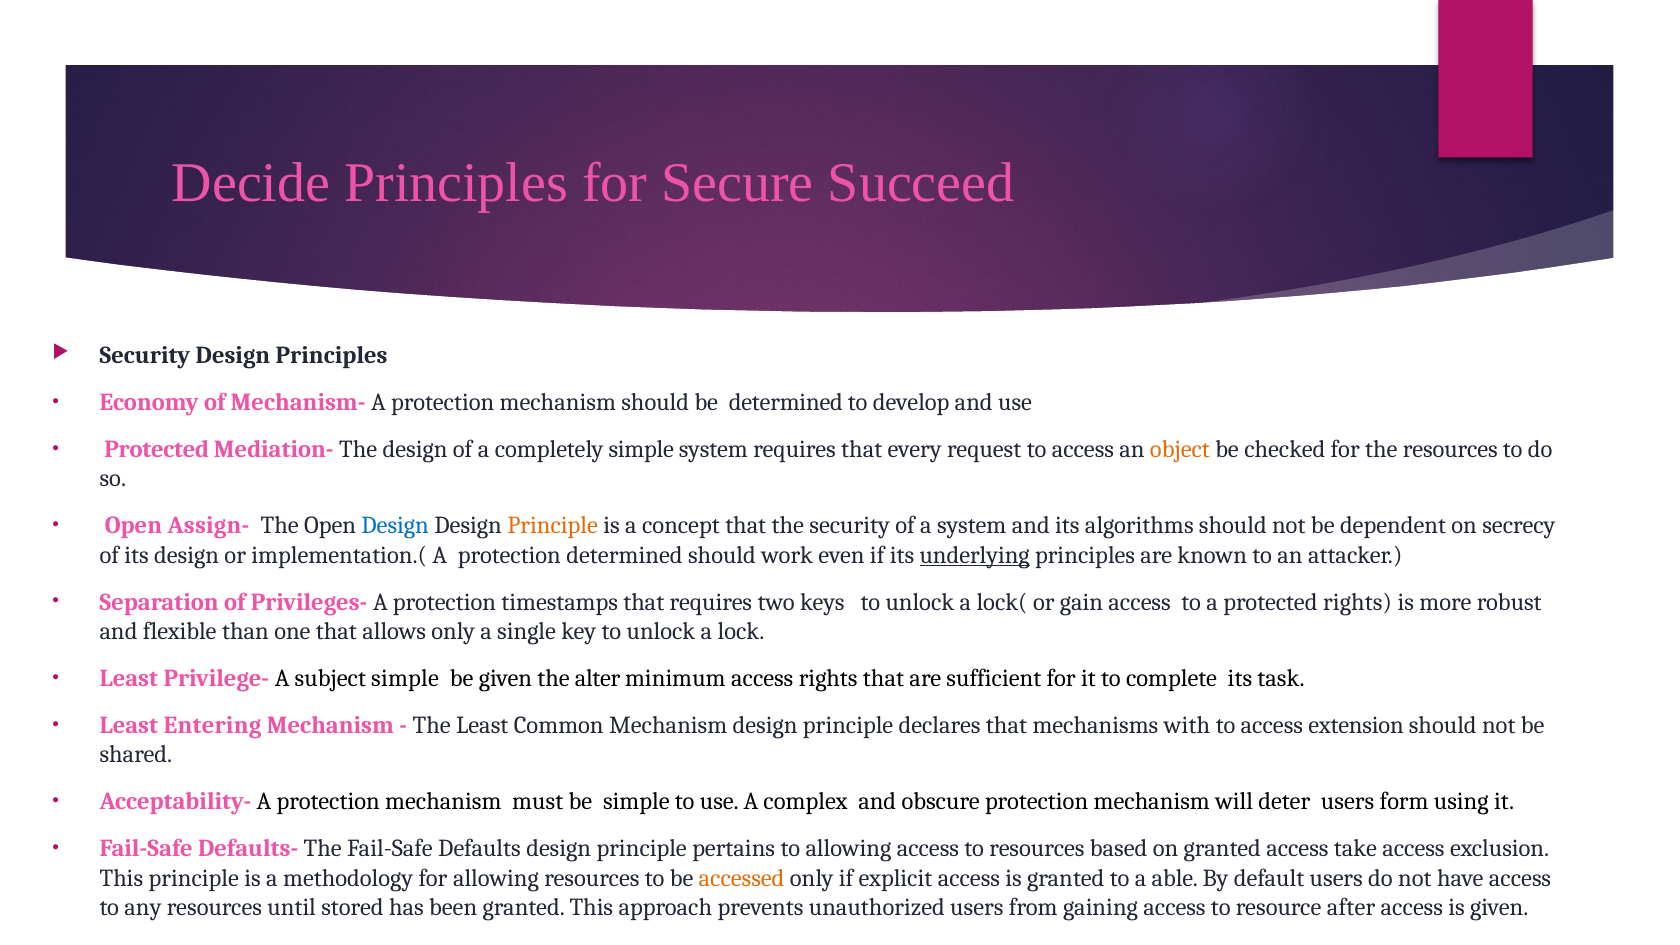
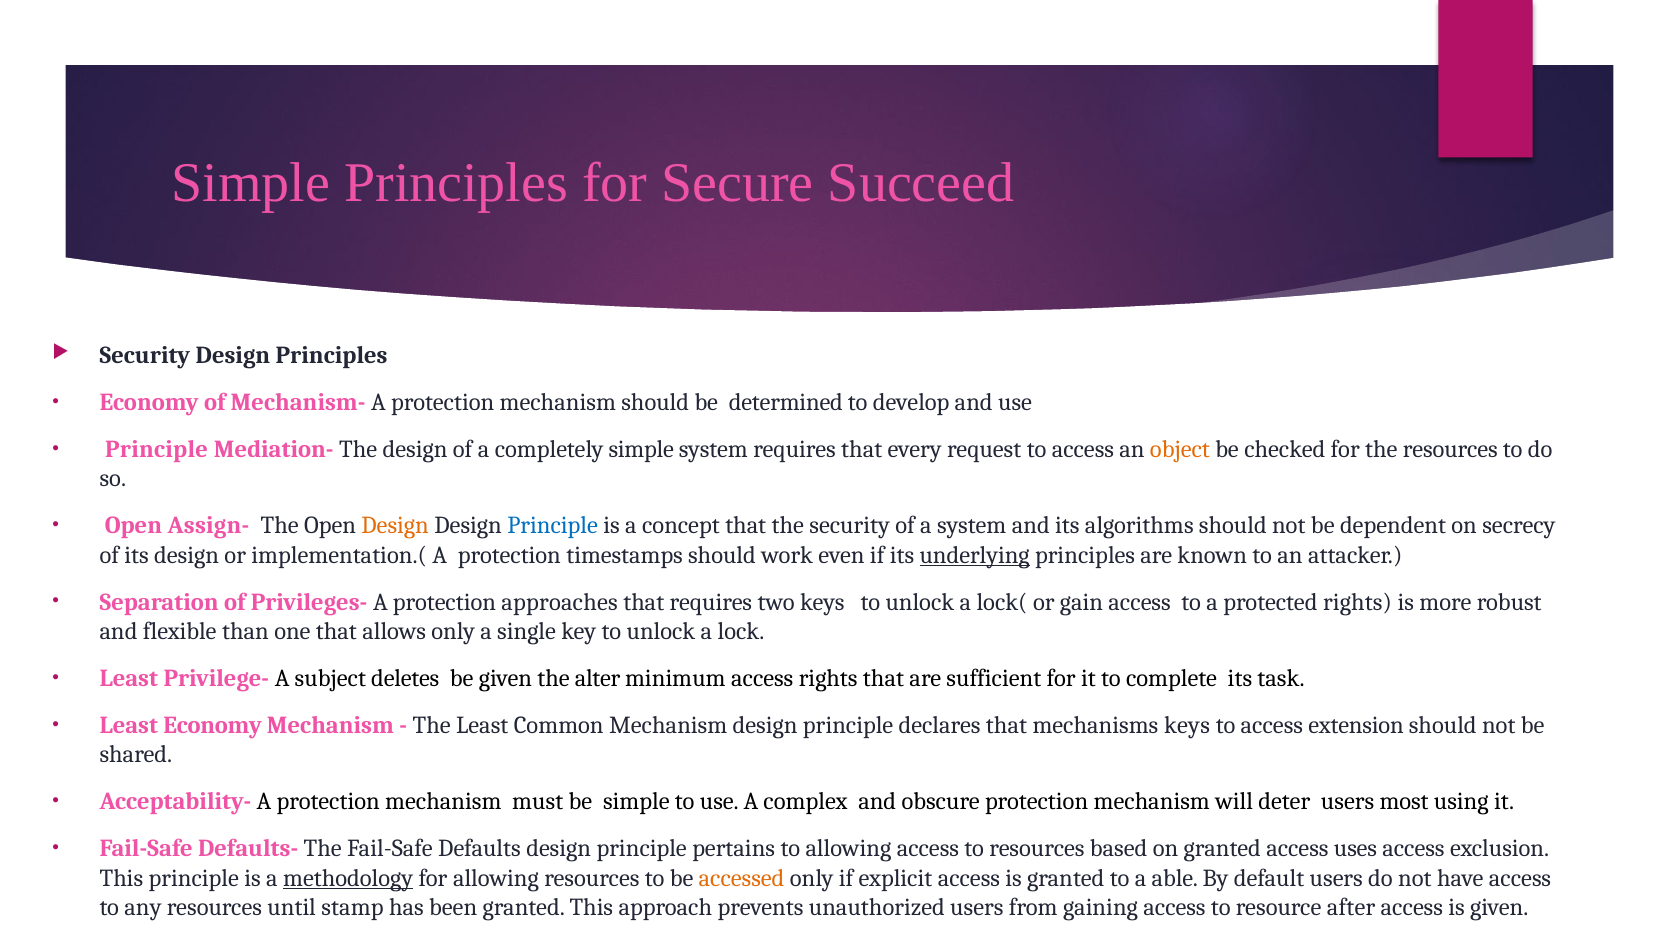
Decide: Decide -> Simple (251, 183)
Protected: Protected -> Principle (157, 449)
Design colour: blue -> orange (395, 526)
Principle colour: orange -> blue (553, 526)
protection determined: determined -> timestamps (625, 555)
timestamps: timestamps -> approaches (560, 602)
subject simple: simple -> deletes (405, 678)
Least Entering: Entering -> Economy (213, 725)
mechanisms with: with -> keys (1187, 725)
form: form -> most (1404, 802)
take: take -> uses (1356, 849)
methodology underline: none -> present (348, 878)
stored: stored -> stamp (352, 907)
